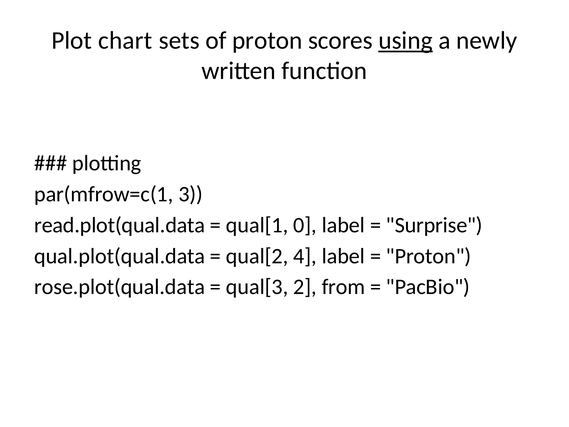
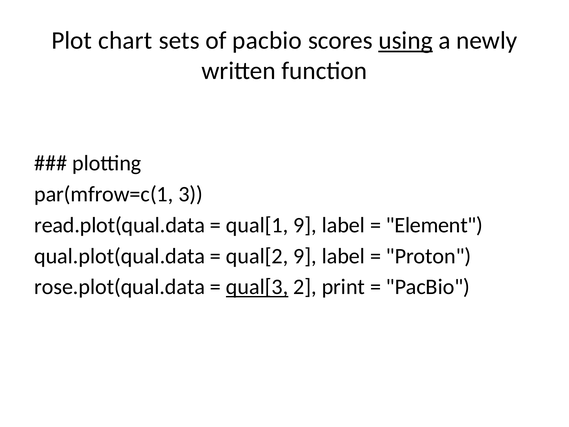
of proton: proton -> pacbio (267, 41)
qual[1 0: 0 -> 9 (305, 225)
Surprise: Surprise -> Element (434, 225)
qual[2 4: 4 -> 9 (305, 256)
qual[3 underline: none -> present (257, 287)
from: from -> print (343, 287)
